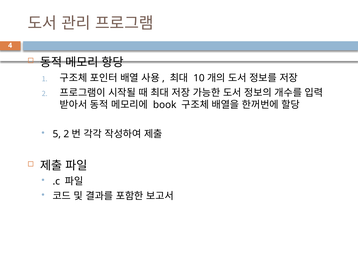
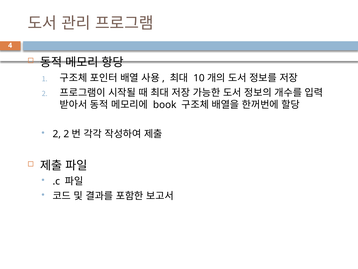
5: 5 -> 2 (57, 134)
